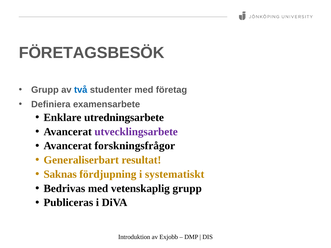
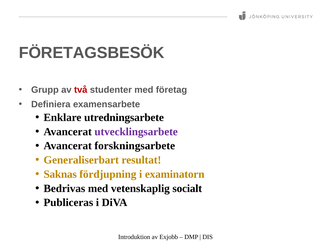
två colour: blue -> red (81, 90)
forskningsfrågor: forskningsfrågor -> forskningsarbete (135, 146)
systematiskt: systematiskt -> examinatorn (175, 174)
vetenskaplig grupp: grupp -> socialt (187, 189)
